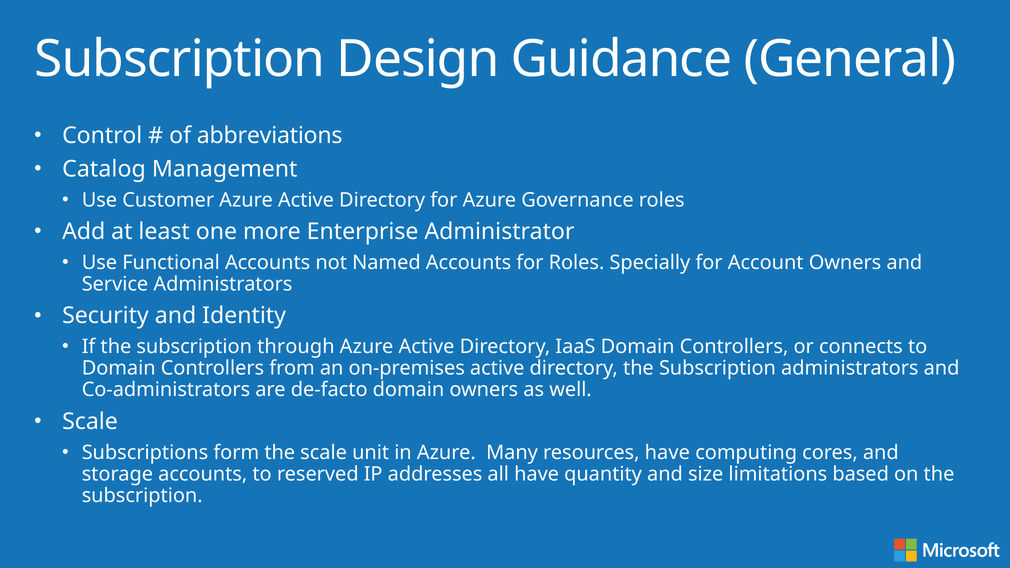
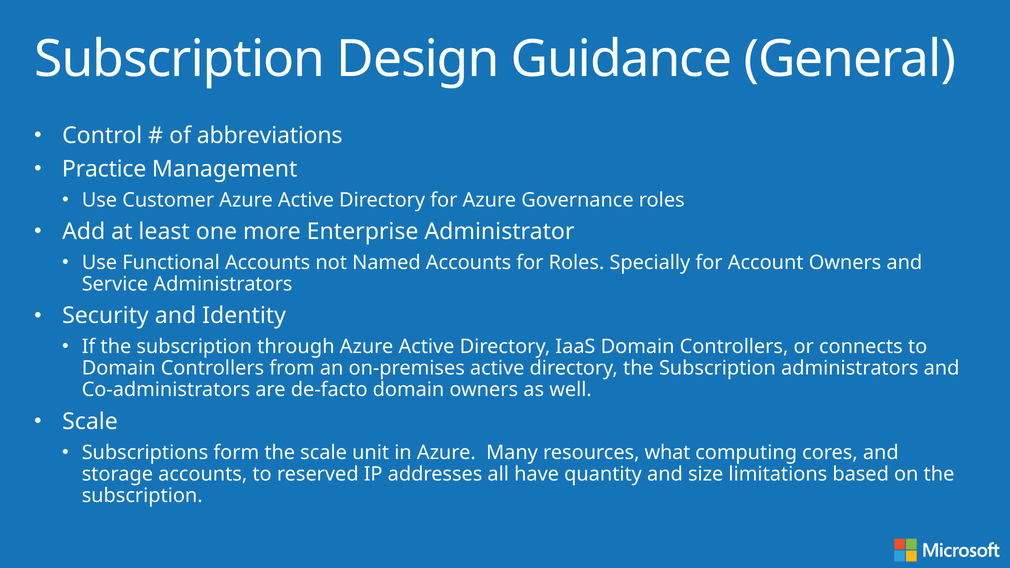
Catalog: Catalog -> Practice (104, 169)
resources have: have -> what (667, 453)
